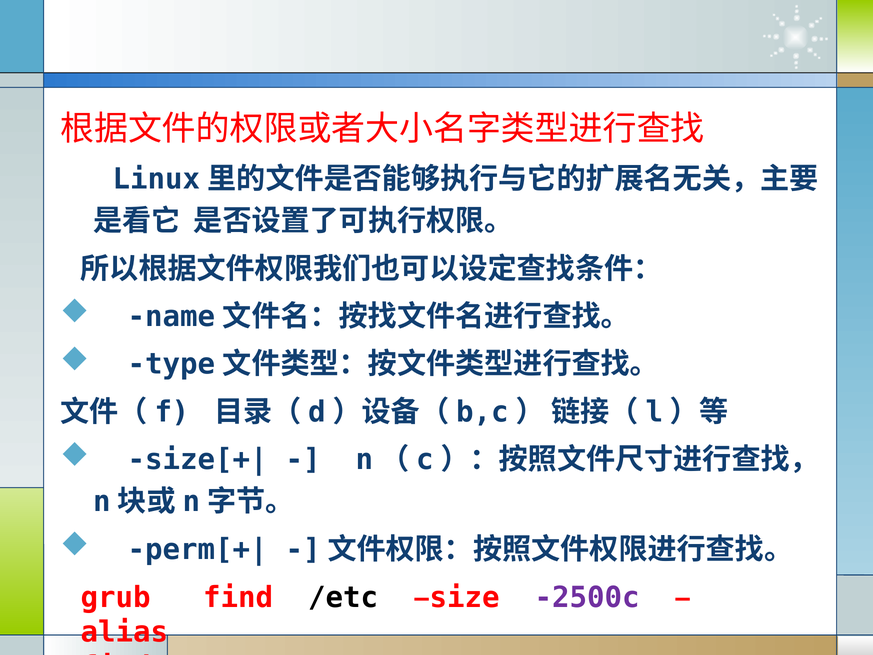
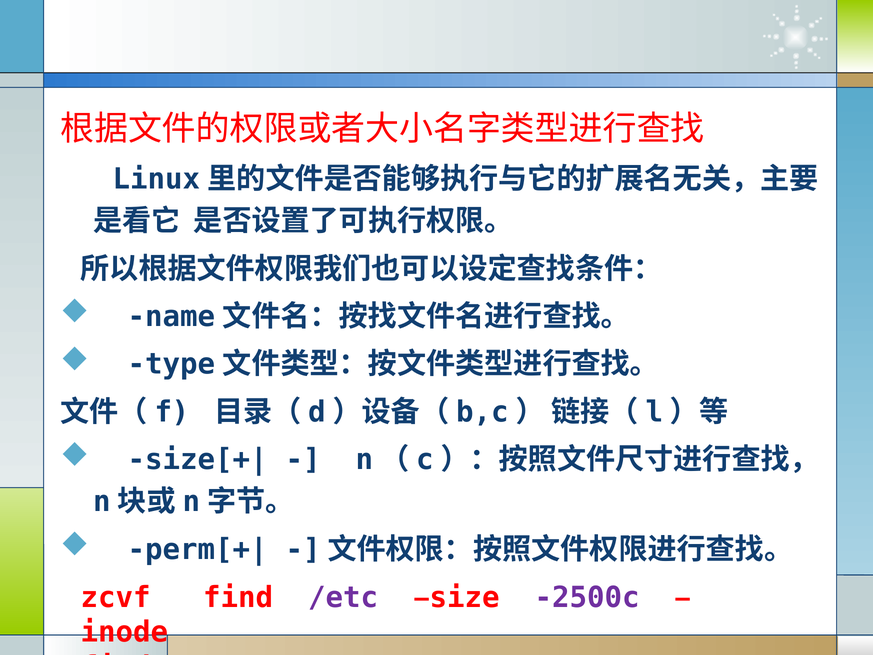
grub: grub -> zcvf (116, 597)
/etc colour: black -> purple (343, 597)
alias: alias -> inode (125, 632)
